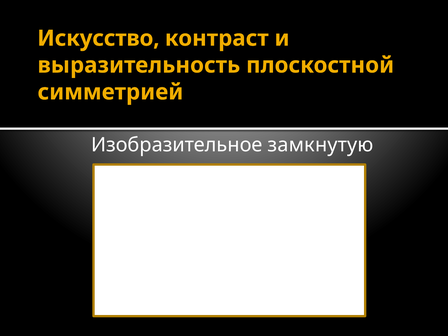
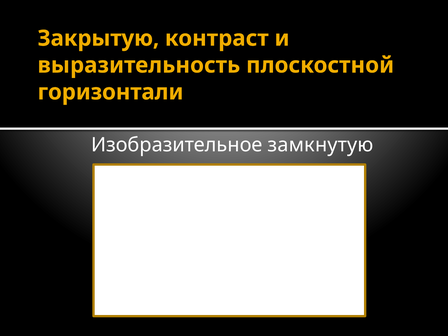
Искусство: Искусство -> Закрытую (98, 38)
симметрией: симметрией -> горизонтали (110, 92)
